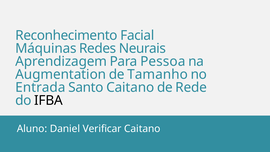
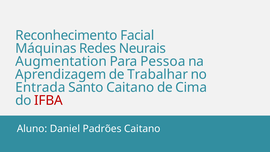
Aprendizagem: Aprendizagem -> Augmentation (61, 61)
Augmentation: Augmentation -> Aprendizagem (61, 74)
Tamanho: Tamanho -> Trabalhar (158, 74)
Rede: Rede -> Cima (191, 87)
IFBA colour: black -> red (48, 100)
Verificar: Verificar -> Padrões (102, 129)
